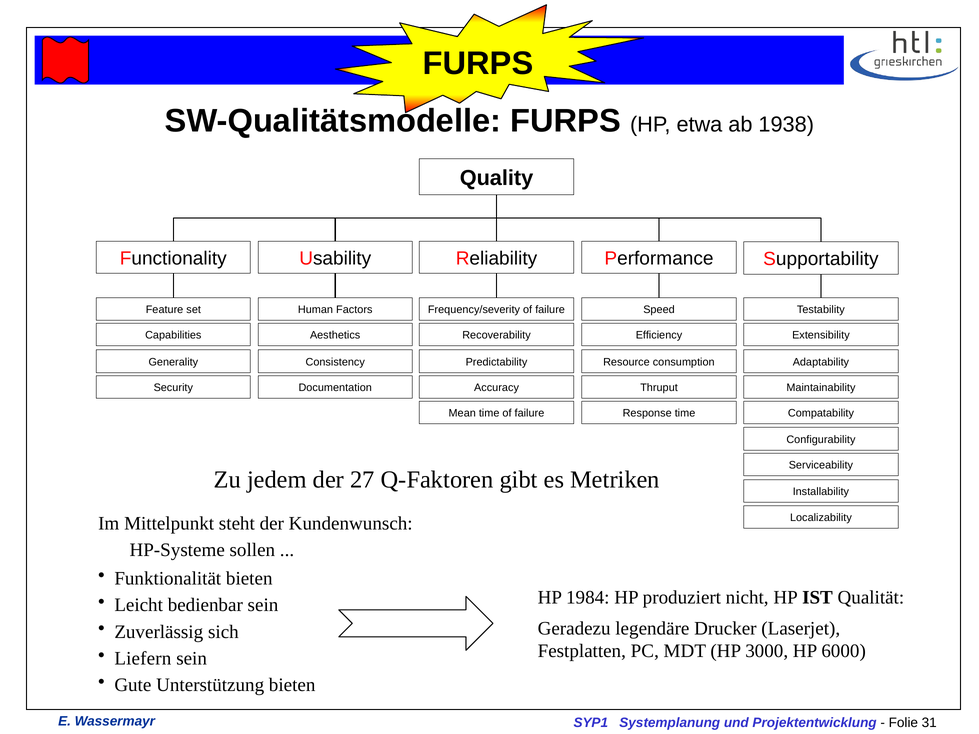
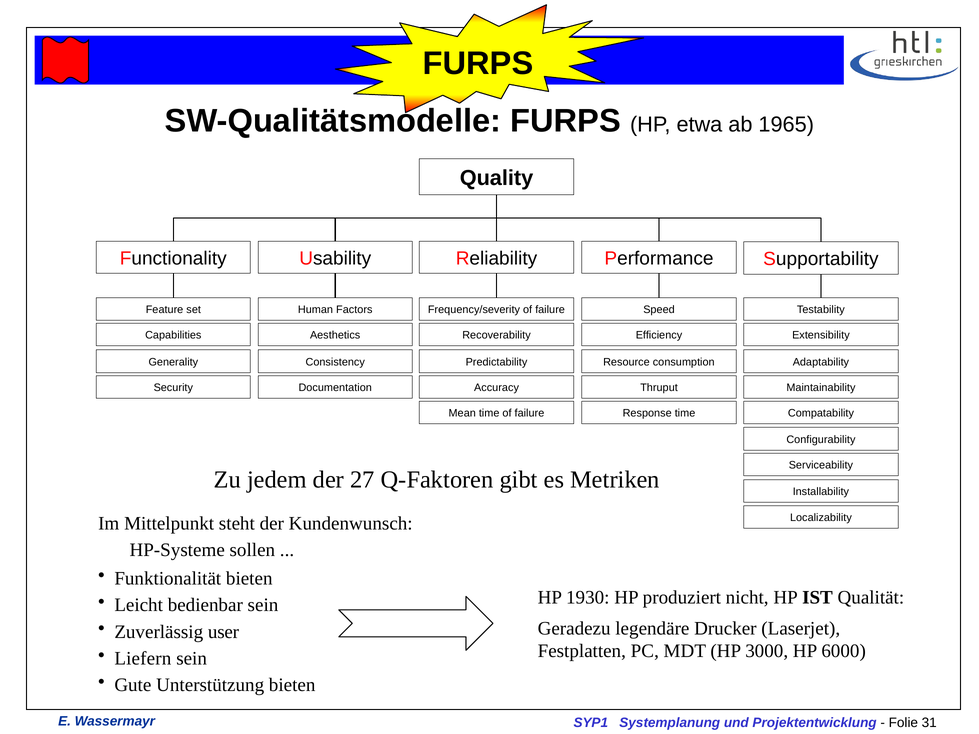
1938: 1938 -> 1965 (786, 124)
1984: 1984 -> 1930 (588, 597)
sich: sich -> user (224, 632)
